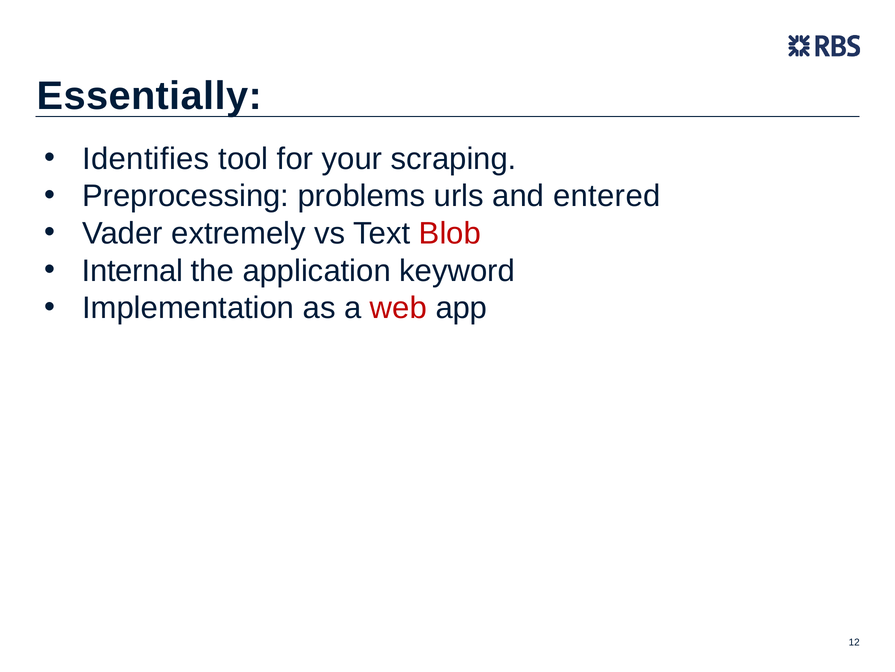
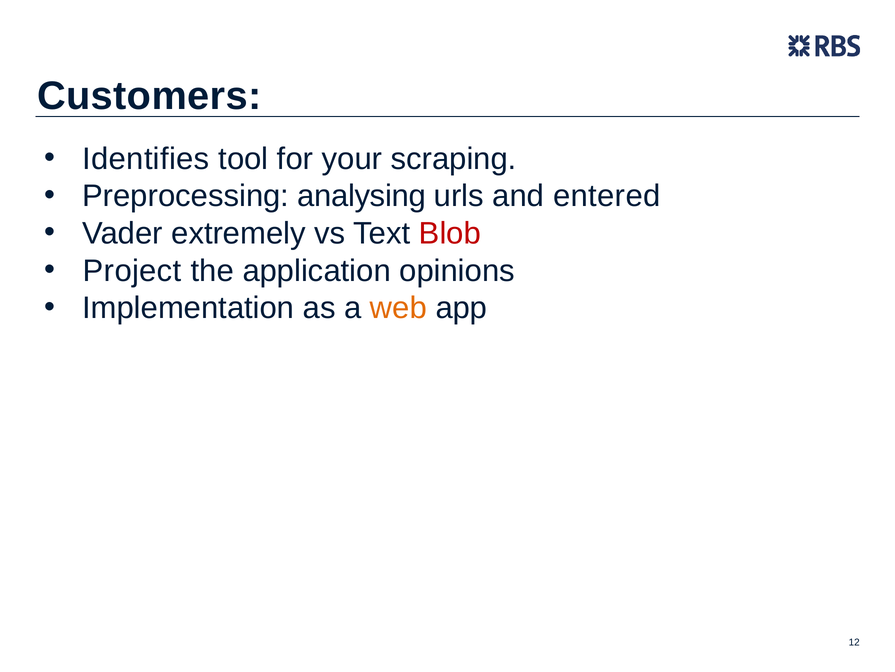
Essentially: Essentially -> Customers (149, 96)
problems: problems -> analysing (362, 196)
Internal: Internal -> Project (132, 271)
keyword: keyword -> opinions (457, 271)
web colour: red -> orange (398, 308)
